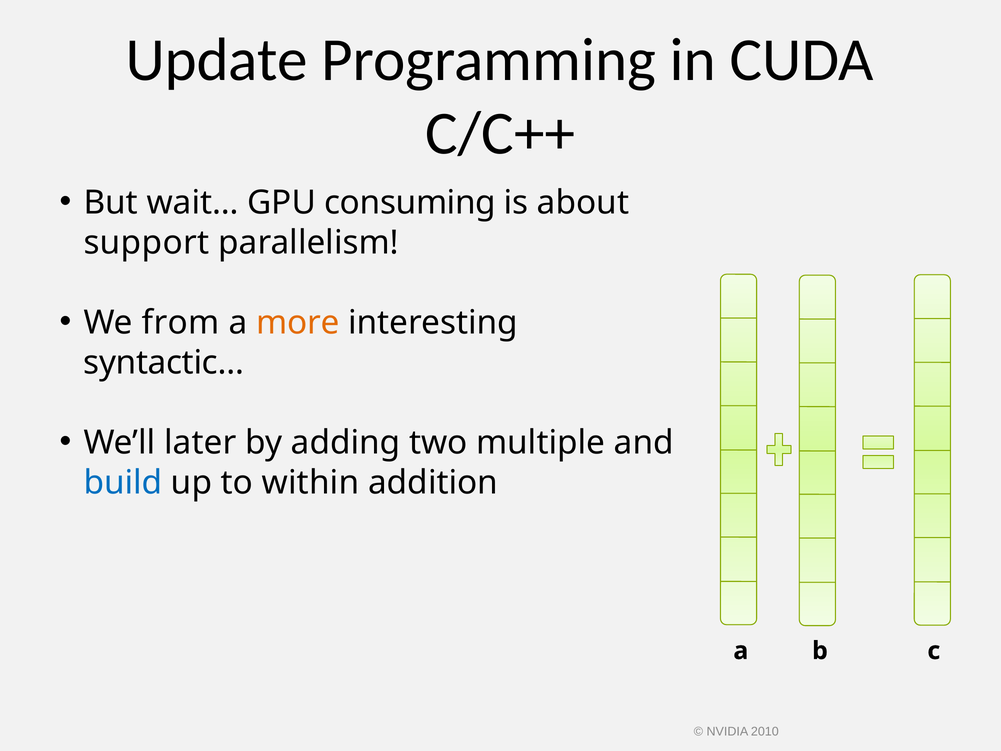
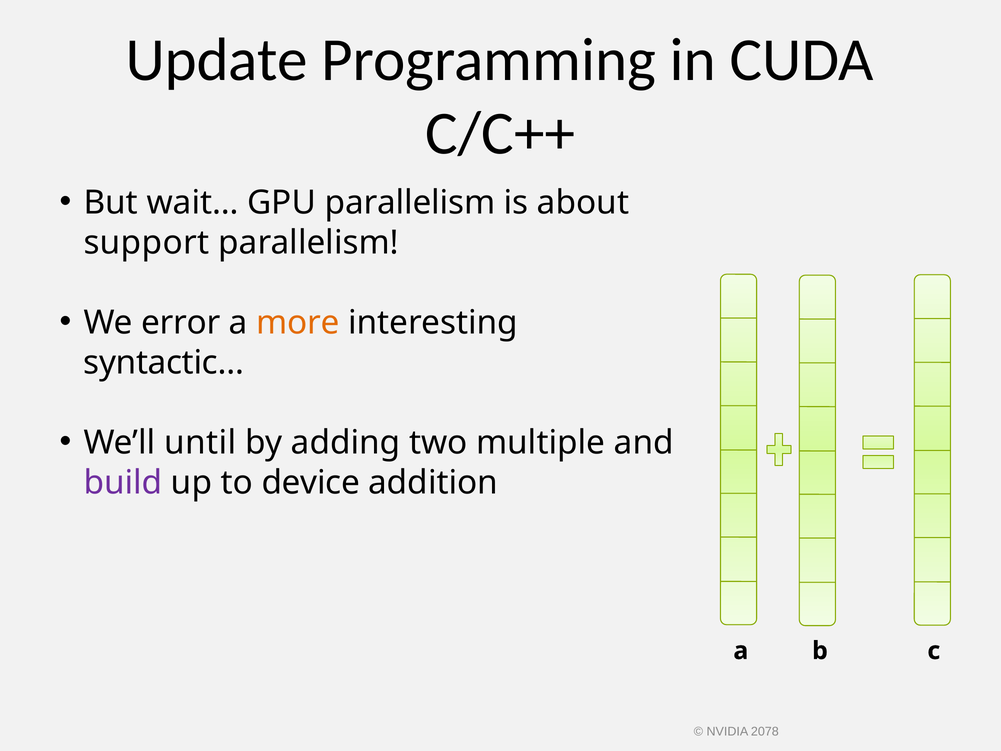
GPU consuming: consuming -> parallelism (410, 202)
from: from -> error (181, 323)
later: later -> until (200, 443)
build colour: blue -> purple (123, 483)
within: within -> device (311, 483)
2010: 2010 -> 2078 (765, 732)
